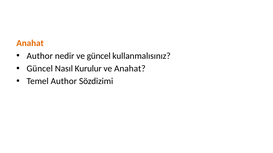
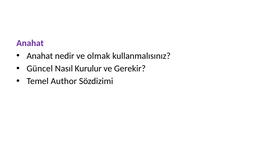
Anahat colour: orange -> purple (30, 43)
Author: Author -> Anahat (40, 56)
ve güncel: güncel -> olmak (99, 56)
ve Anahat: Anahat -> Gerekir (130, 69)
